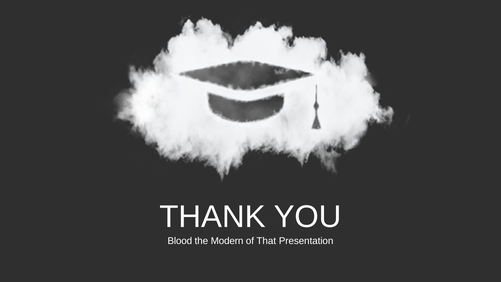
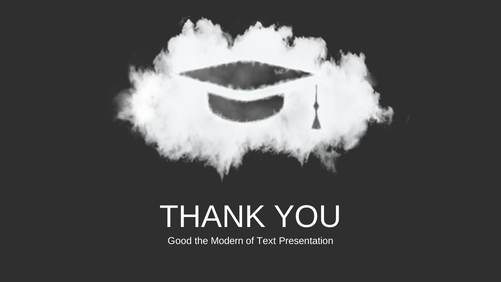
Blood: Blood -> Good (180, 241)
That: That -> Text (266, 241)
